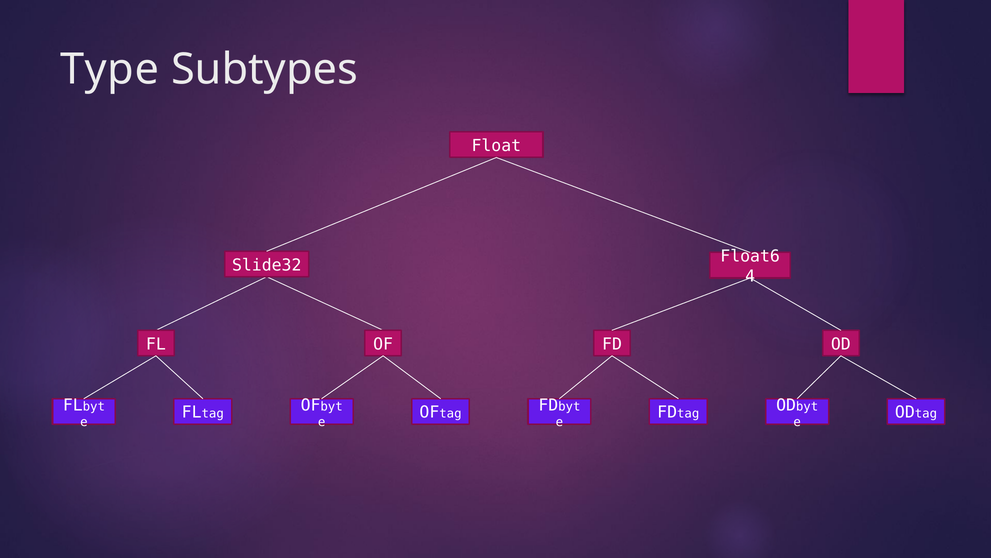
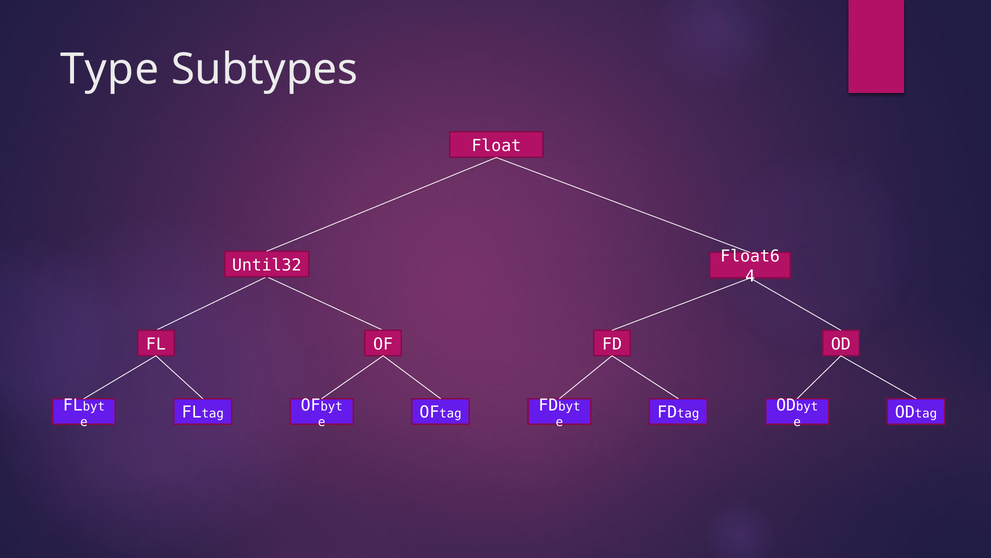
Slide32: Slide32 -> Until32 (267, 265)
